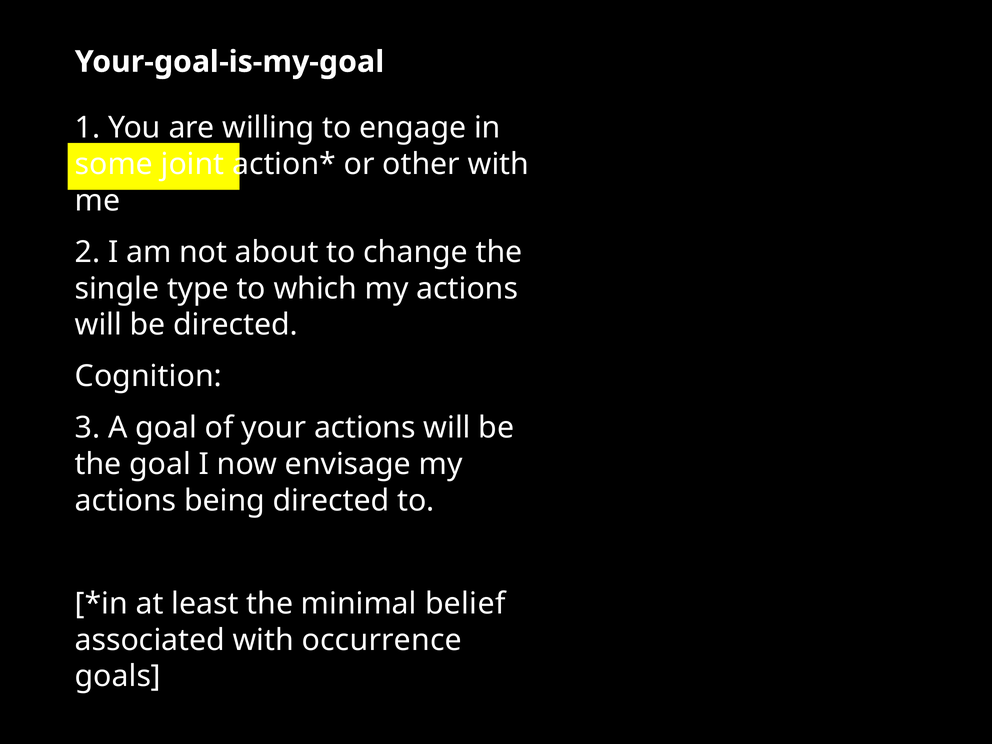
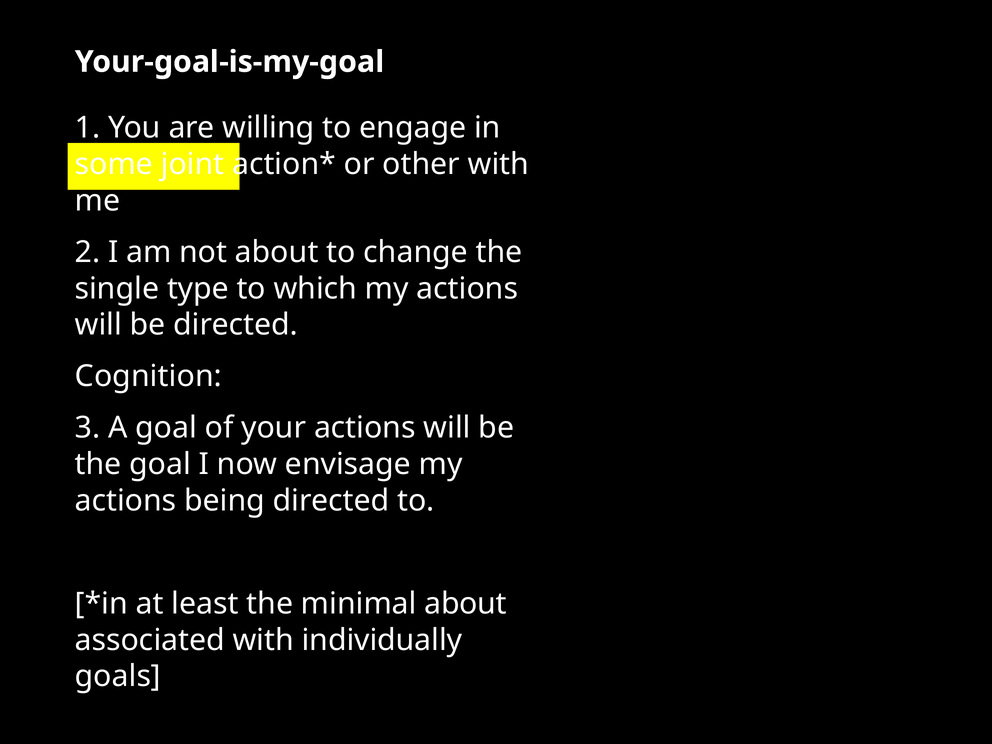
minimal belief: belief -> about (466, 604)
occurrence: occurrence -> individually (382, 640)
